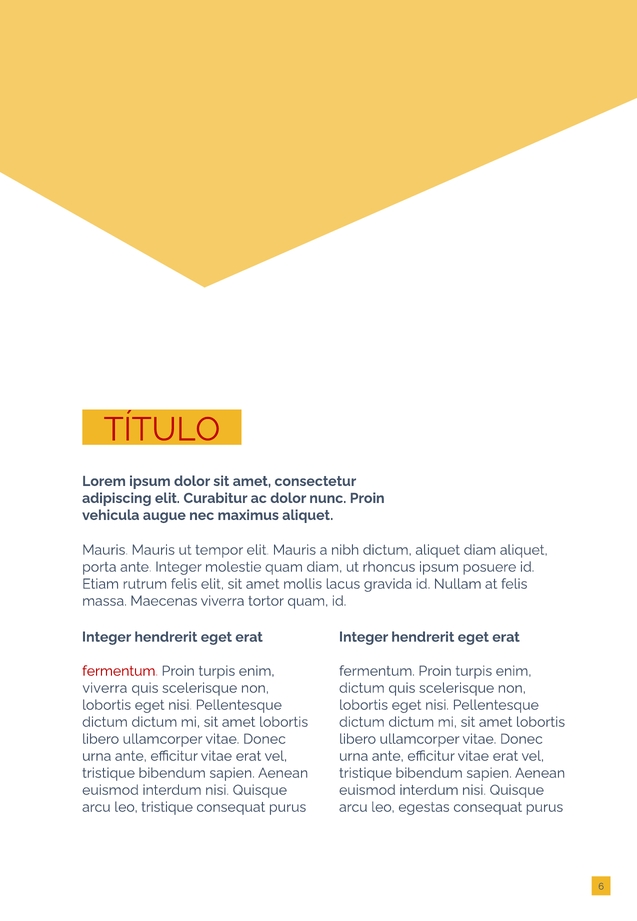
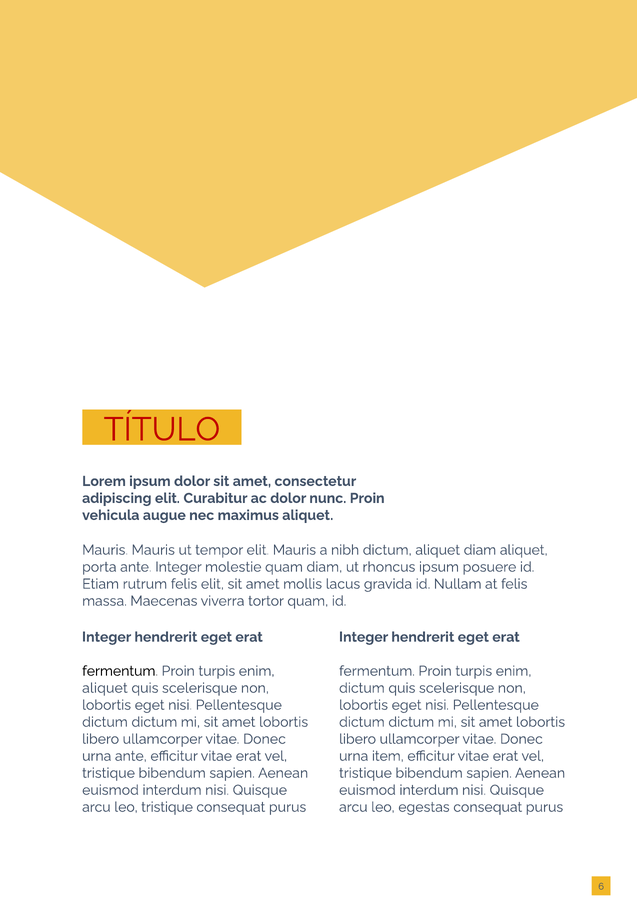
fermentum colour: red -> black (120, 670)
viverra: viverra -> aliquet (105, 687)
ante: ante -> item (388, 755)
